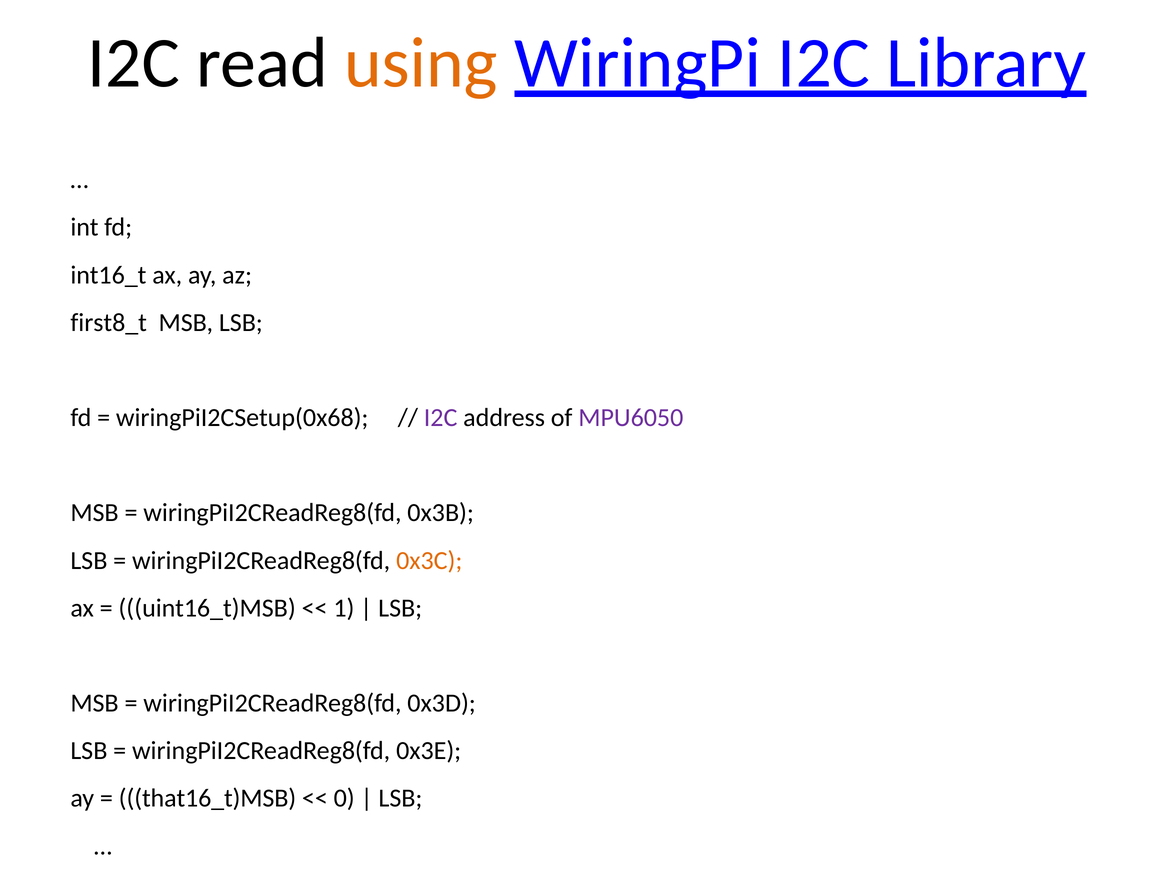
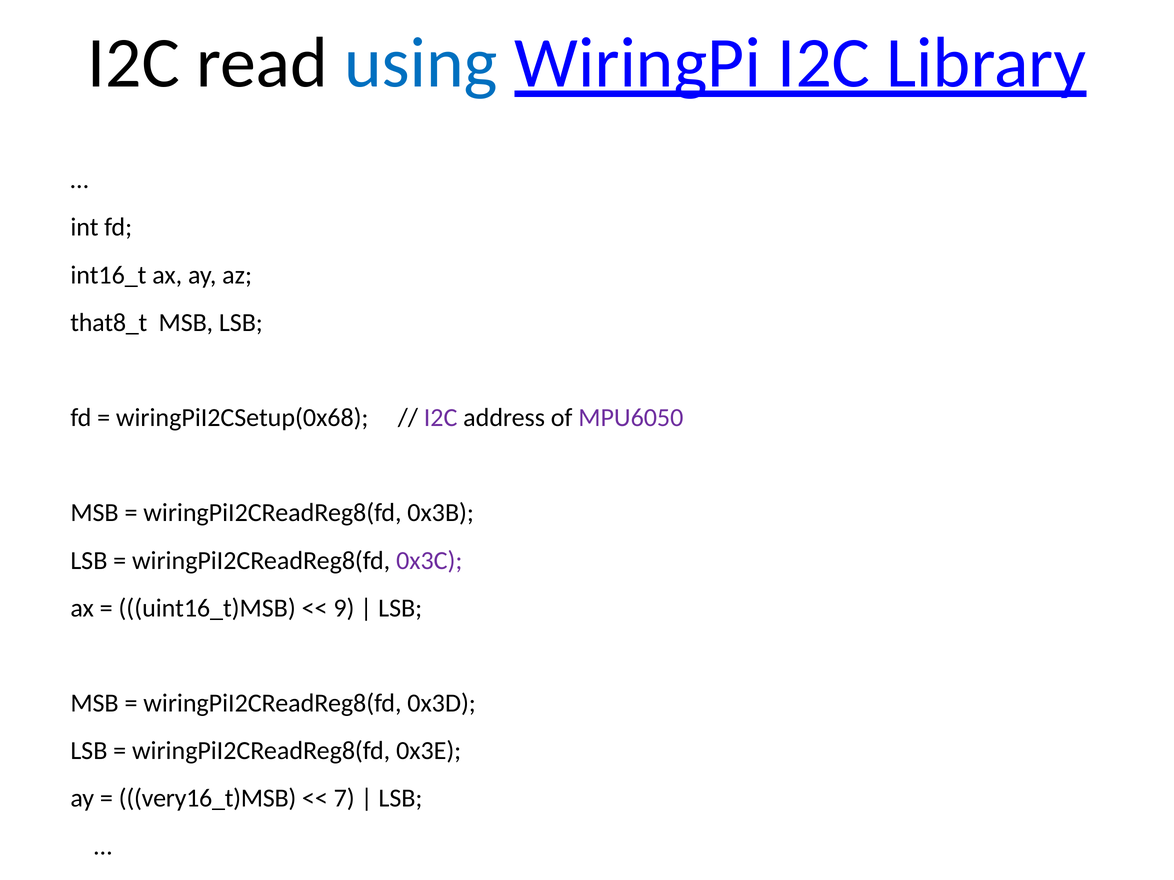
using colour: orange -> blue (421, 63)
first8_t: first8_t -> that8_t (109, 323)
0x3C colour: orange -> purple (429, 561)
1: 1 -> 9 (344, 608)
that16_t)MSB: that16_t)MSB -> very16_t)MSB (208, 799)
0: 0 -> 7 (344, 799)
